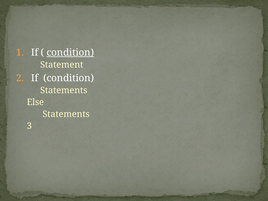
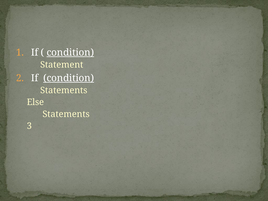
condition underline: none -> present (69, 78)
